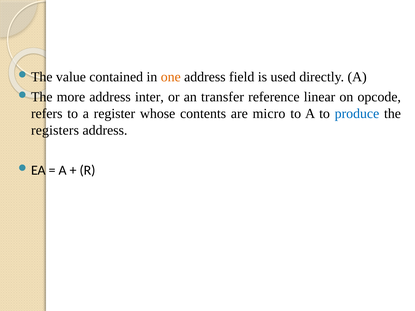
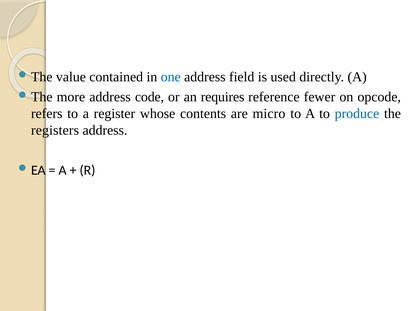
one colour: orange -> blue (171, 77)
inter: inter -> code (150, 97)
transfer: transfer -> requires (223, 97)
linear: linear -> fewer (320, 97)
